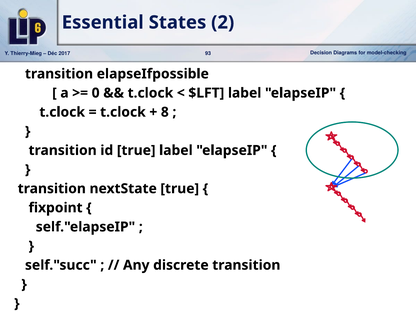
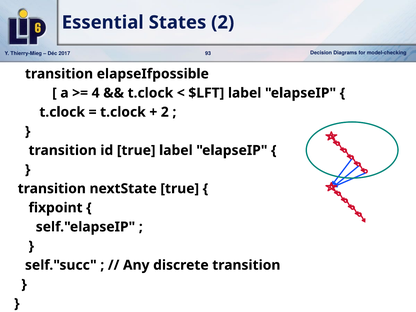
0: 0 -> 4 (96, 93)
8: 8 -> 2 (165, 112)
